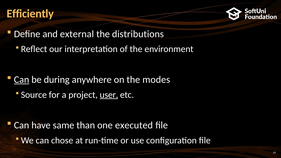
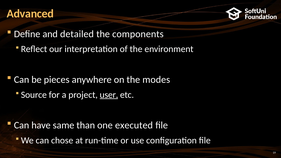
Efficiently: Efficiently -> Advanced (30, 14)
external: external -> detailed (77, 34)
distributions: distributions -> components (138, 34)
Can underline: present -> none (22, 80)
during: during -> pieces (57, 80)
